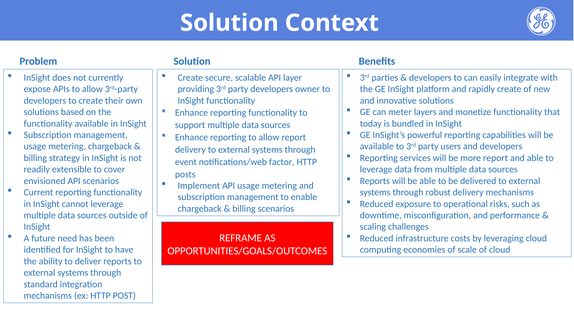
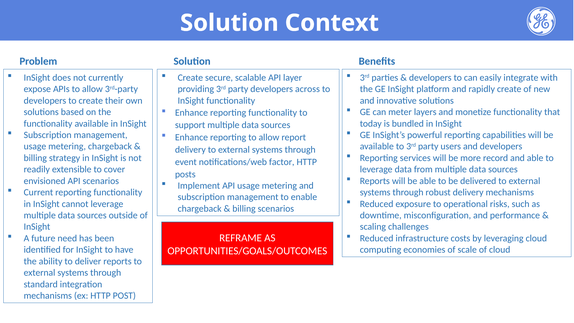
owner: owner -> across (307, 89)
more report: report -> record (496, 158)
